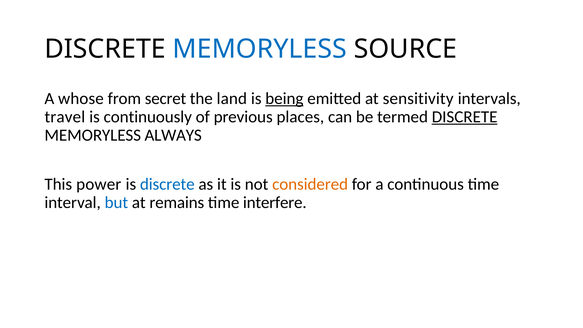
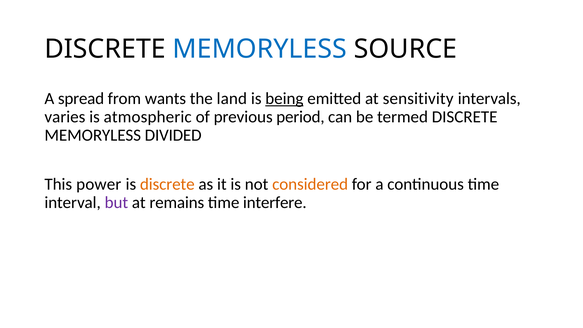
whose: whose -> spread (81, 99)
secret: secret -> wants (165, 99)
travel: travel -> varies (65, 117)
continuously: continuously -> atmospheric (148, 117)
places: places -> period (300, 117)
DISCRETE underline: present -> none (465, 117)
ALWAYS: ALWAYS -> DIVIDED (173, 135)
discrete colour: blue -> orange (167, 184)
but colour: blue -> purple (116, 203)
